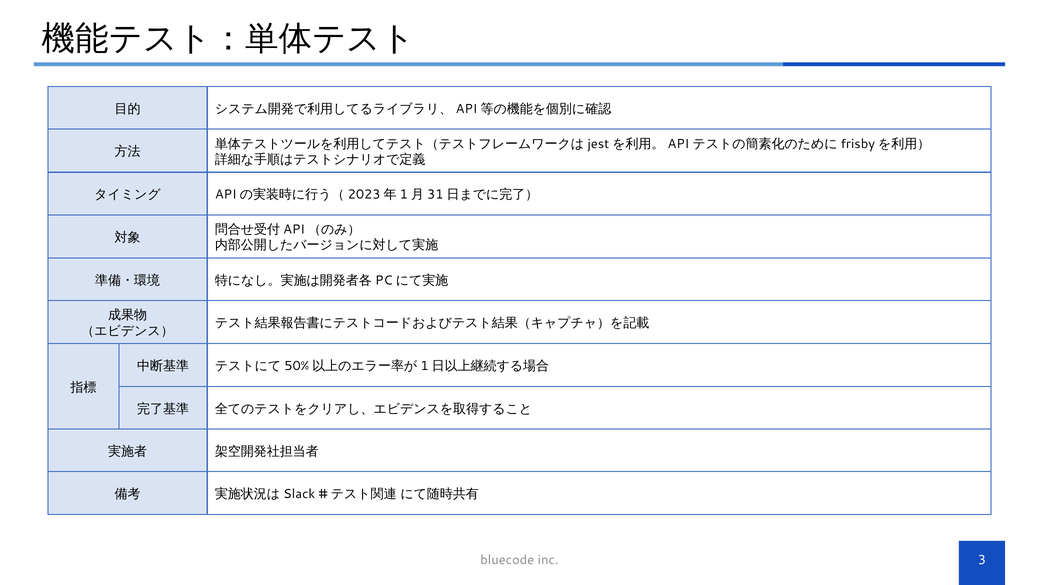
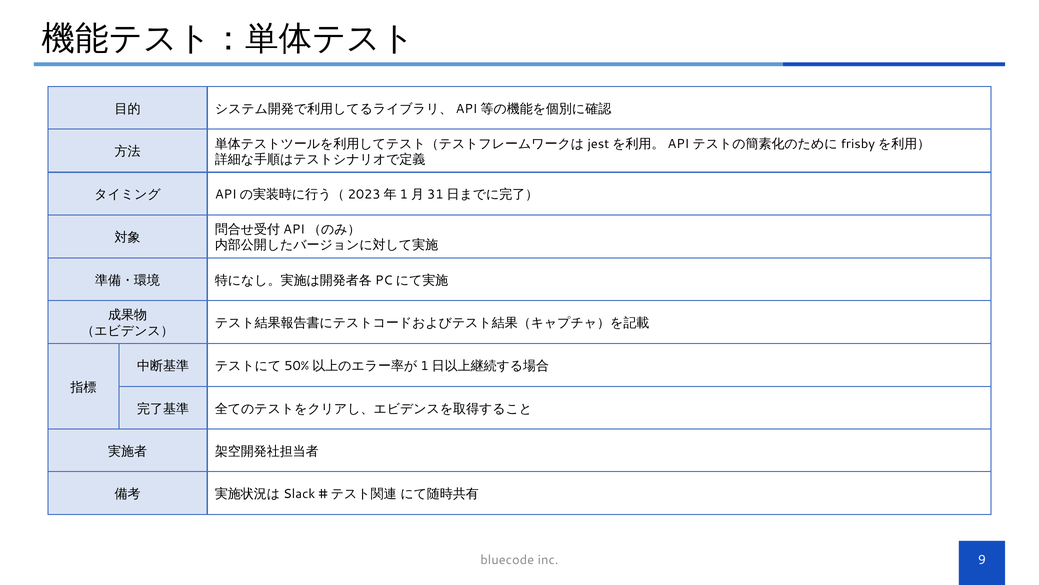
3: 3 -> 9 (982, 559)
